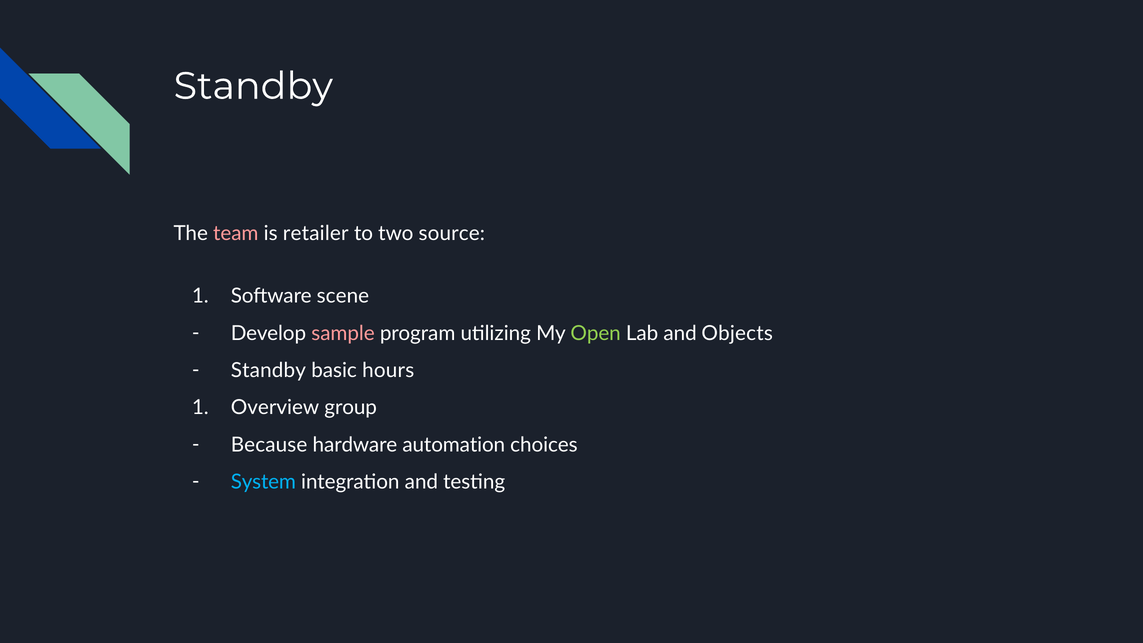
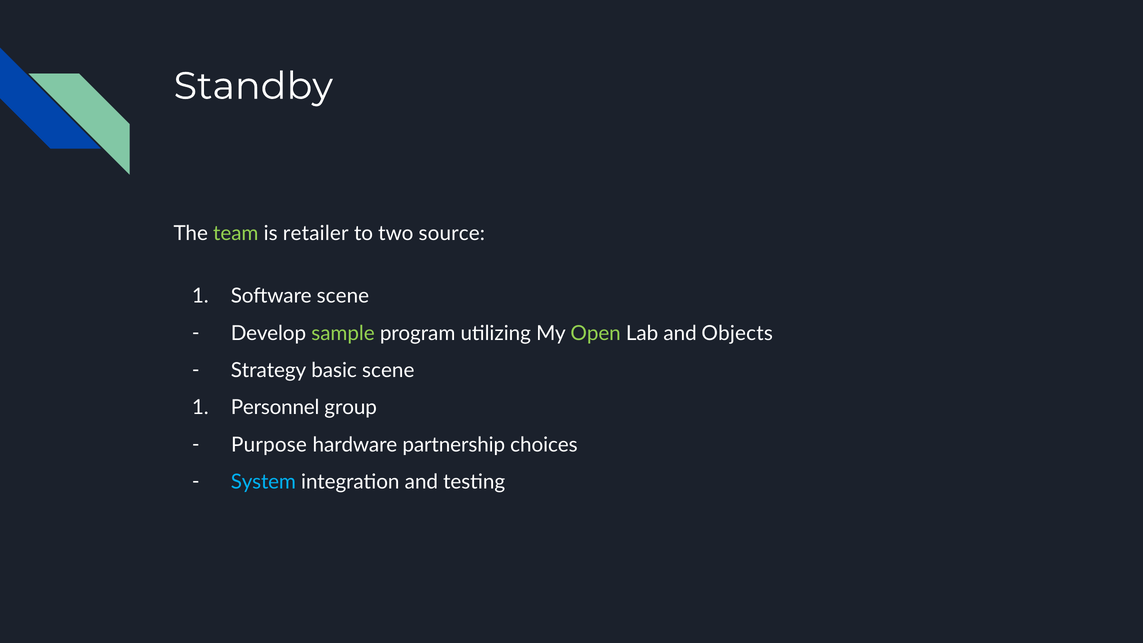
team colour: pink -> light green (236, 234)
sample colour: pink -> light green (343, 333)
Standby: Standby -> Strategy (268, 370)
basic hours: hours -> scene (388, 370)
Overview: Overview -> Personnel (275, 408)
Because: Because -> Purpose (269, 445)
automation: automation -> partnership (454, 445)
